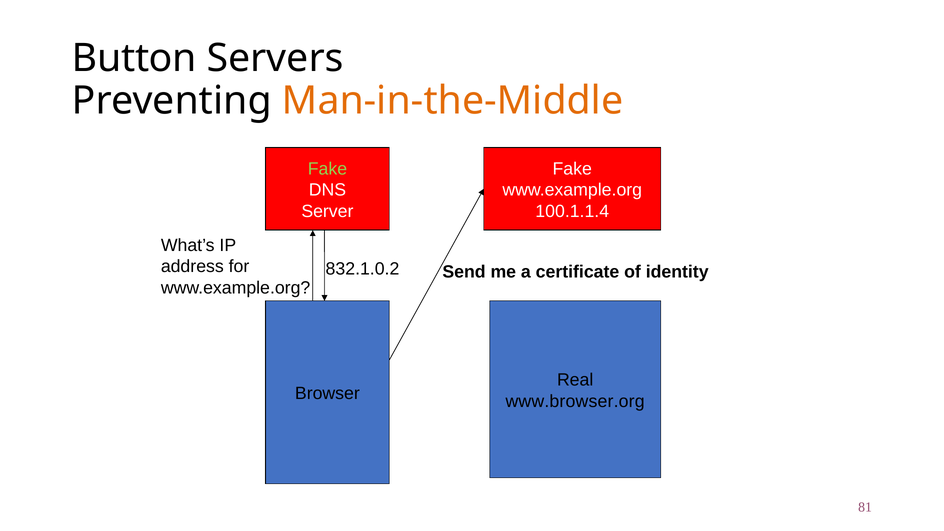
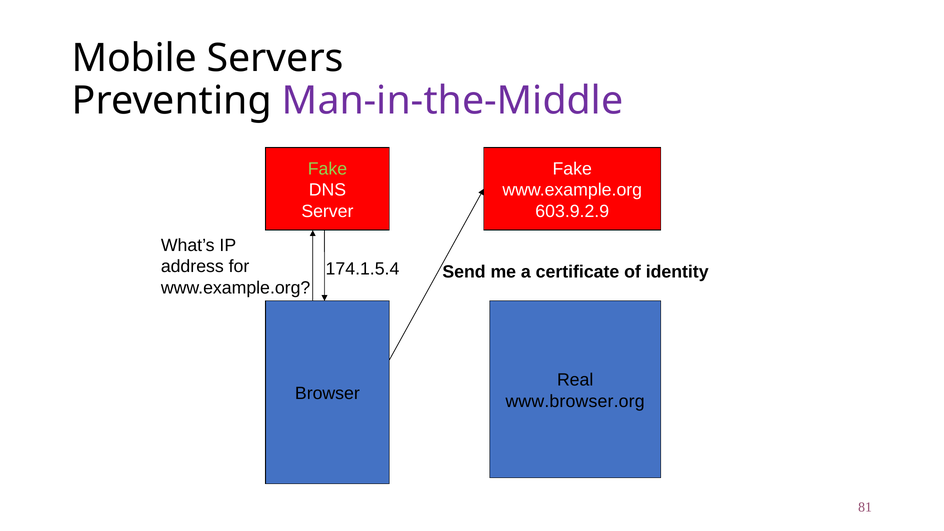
Button: Button -> Mobile (134, 58)
Man-in-the-Middle colour: orange -> purple (453, 101)
100.1.1.4: 100.1.1.4 -> 603.9.2.9 (572, 211)
832.1.0.2: 832.1.0.2 -> 174.1.5.4 (362, 269)
